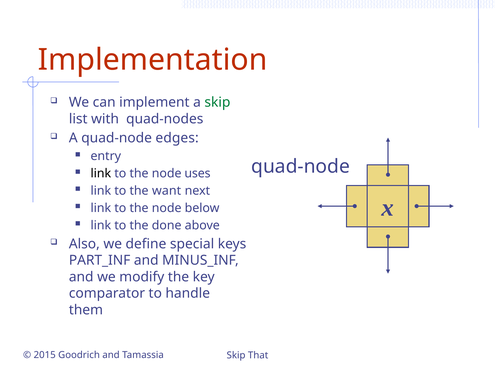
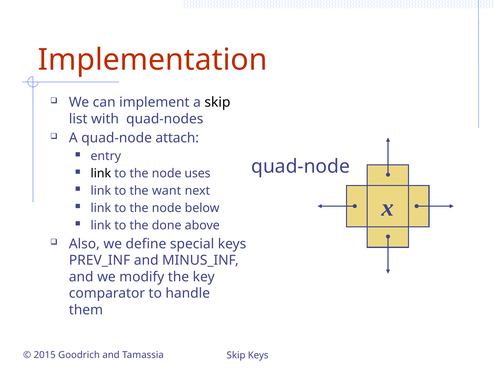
skip colour: green -> black (217, 102)
edges: edges -> attach (177, 138)
PART_INF: PART_INF -> PREV_INF (100, 261)
Skip That: That -> Keys (258, 355)
